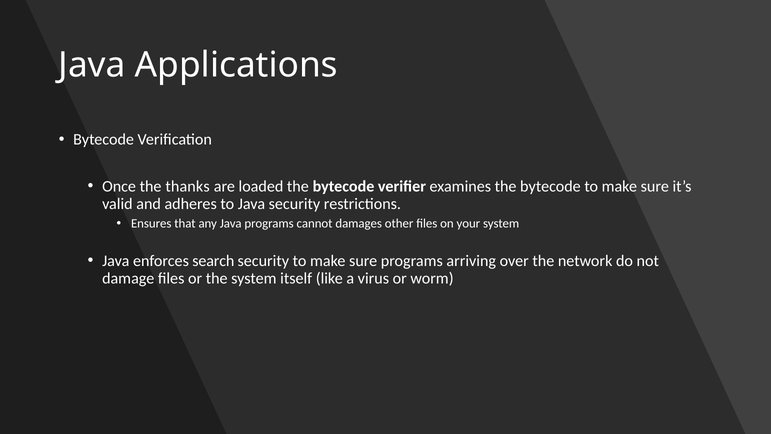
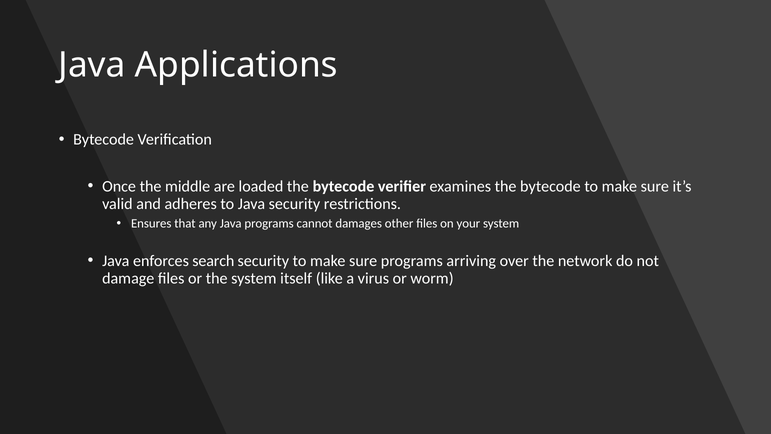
thanks: thanks -> middle (188, 186)
